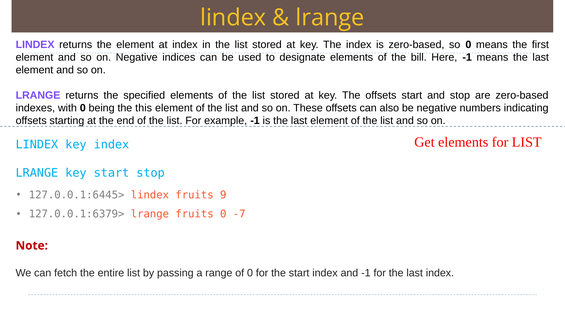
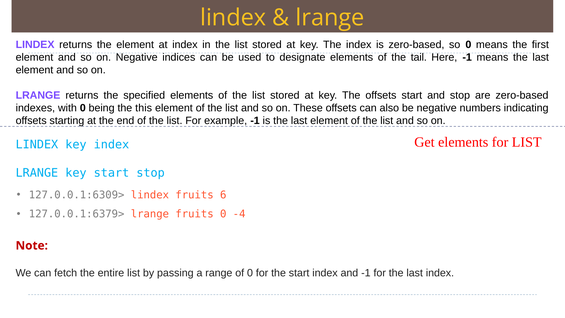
bill: bill -> tail (419, 57)
127.0.0.1:6445>: 127.0.0.1:6445> -> 127.0.0.1:6309> (77, 195)
9: 9 -> 6 (223, 195)
-7: -7 -> -4 (239, 214)
